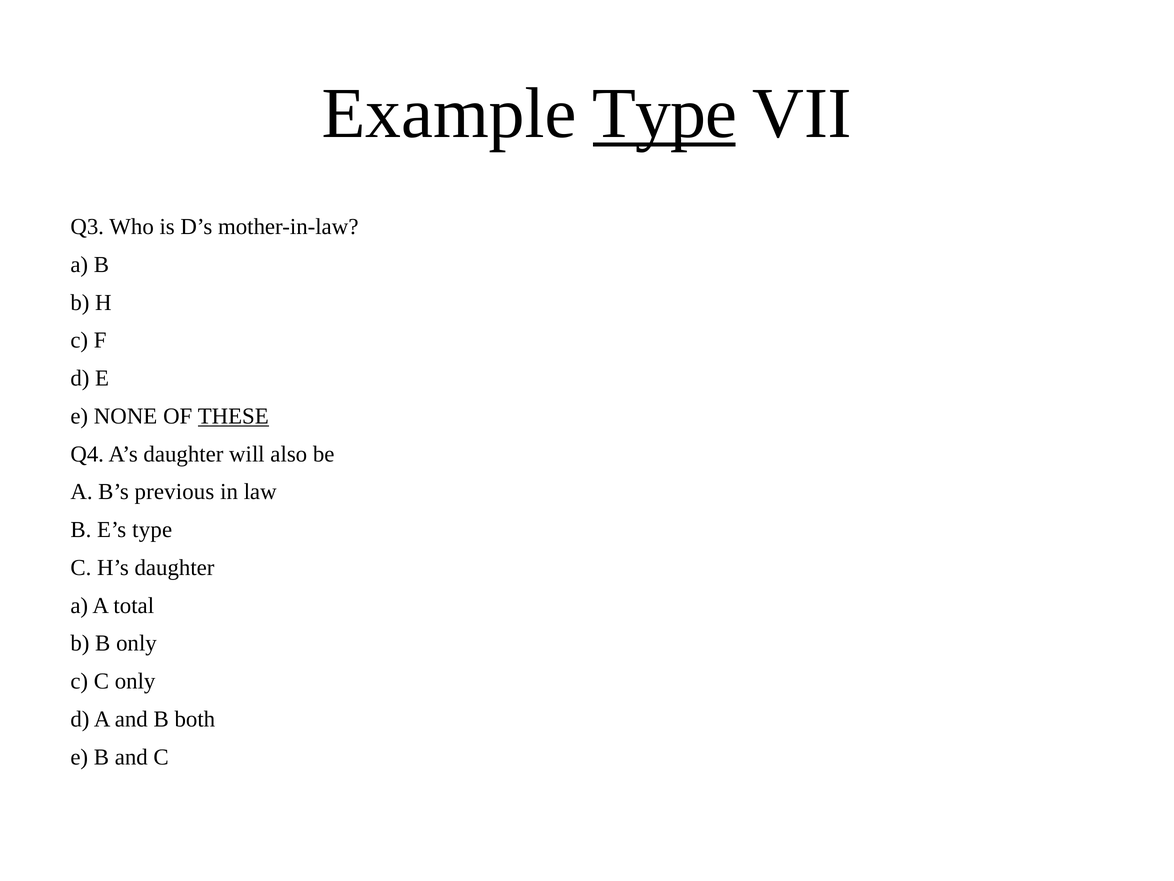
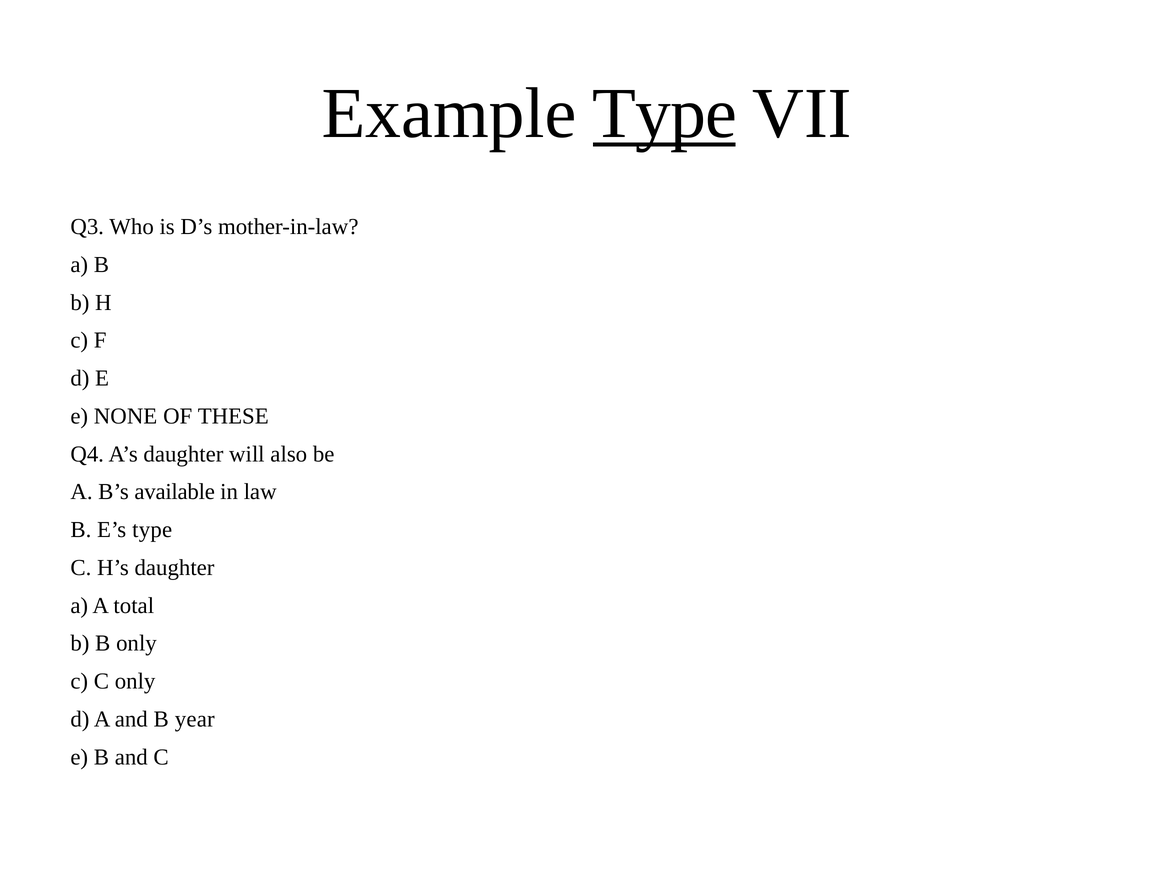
THESE underline: present -> none (233, 416)
previous: previous -> available (175, 492)
both: both -> year (195, 719)
